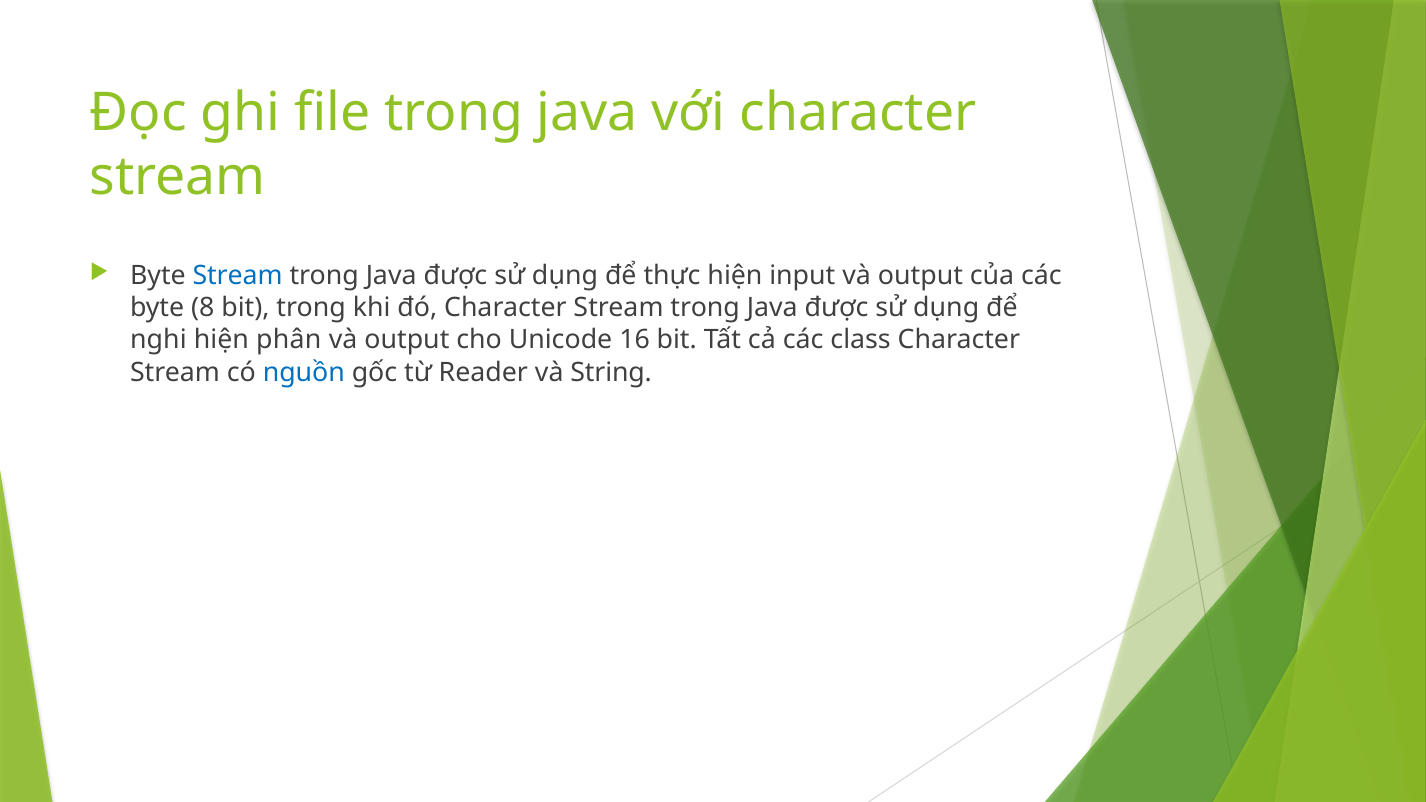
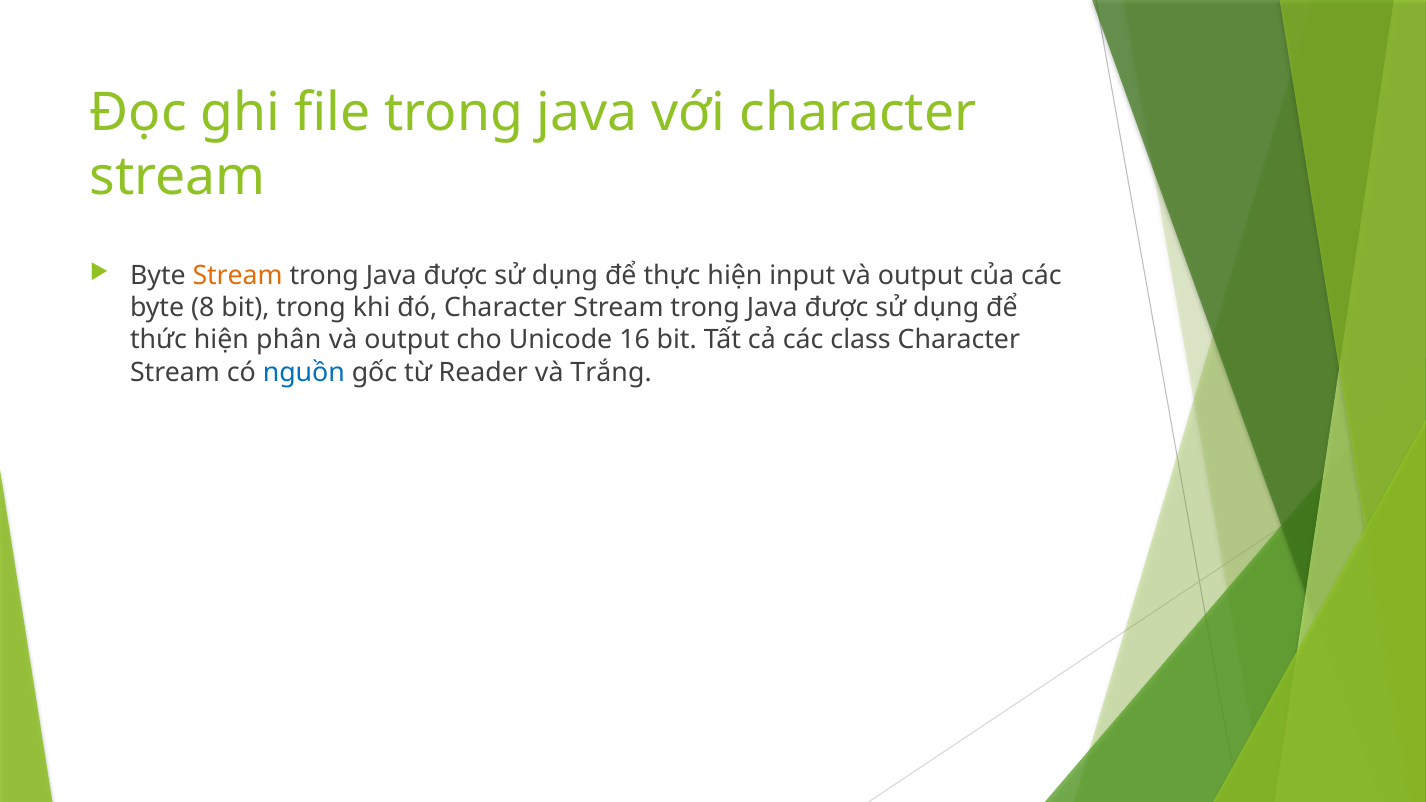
Stream colour: blue -> orange (238, 276)
nghi: nghi -> thức (158, 340)
String: String -> Trắng (611, 372)
